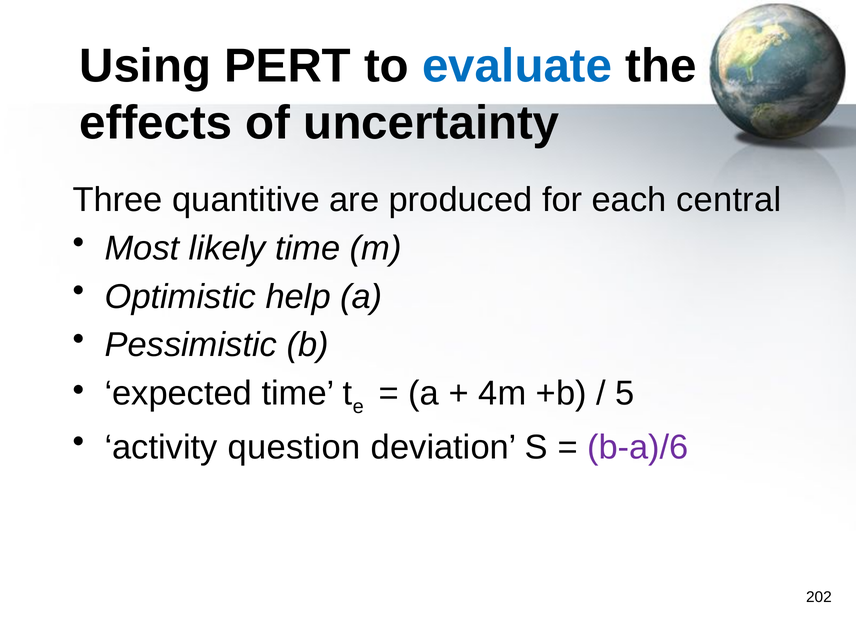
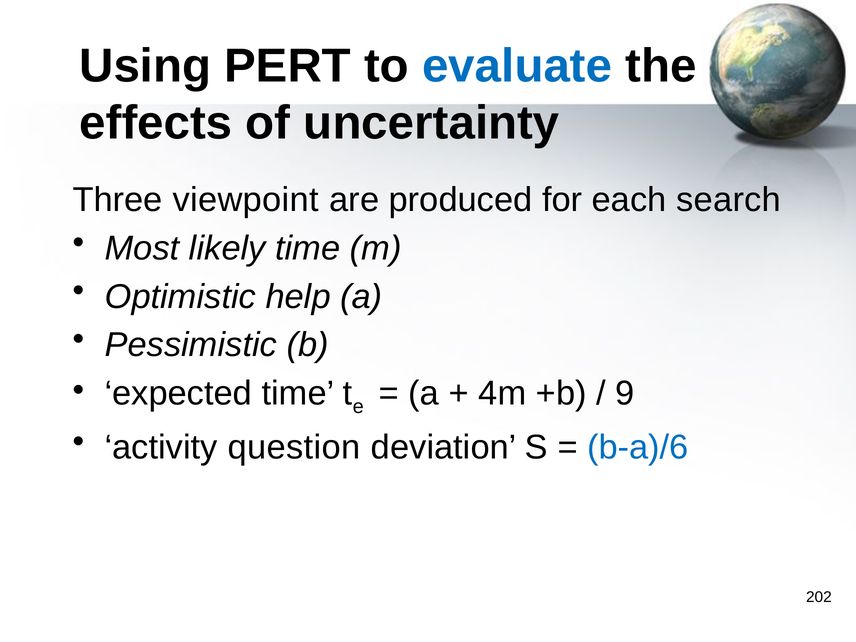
quantitive: quantitive -> viewpoint (246, 200)
central: central -> search (729, 200)
5: 5 -> 9 (625, 393)
b-a)/6 colour: purple -> blue (638, 447)
